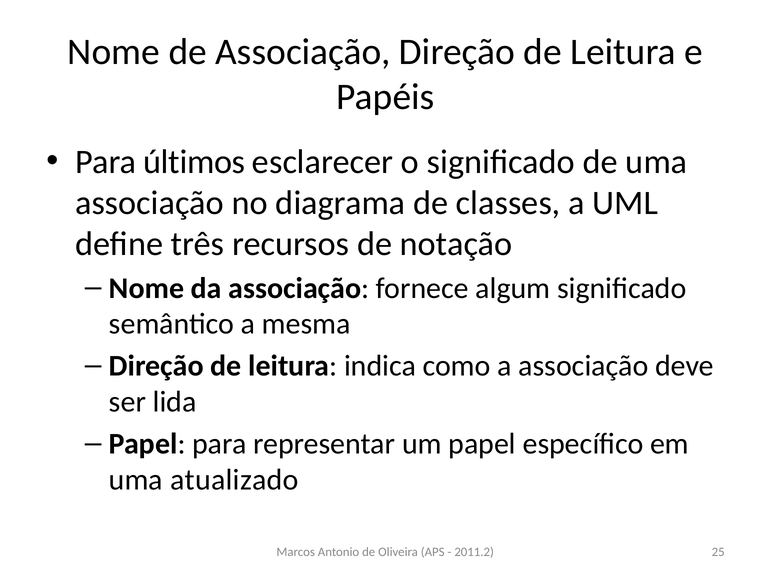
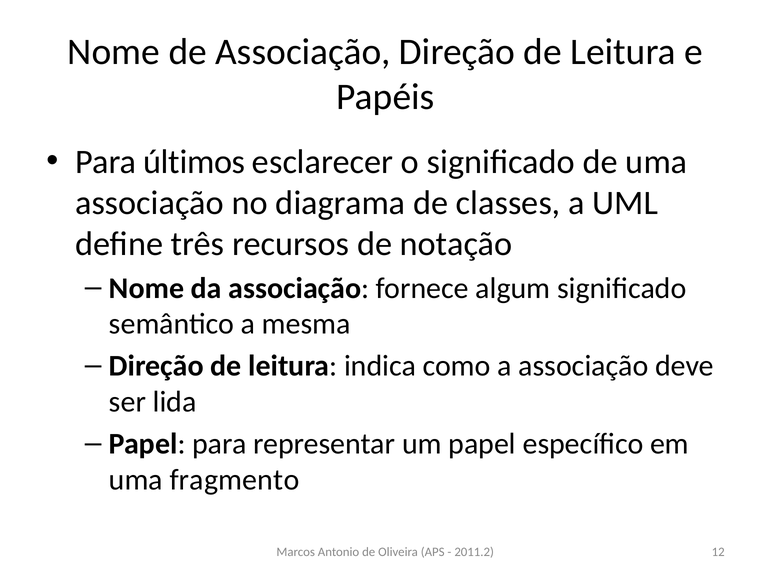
atualizado: atualizado -> fragmento (234, 480)
25: 25 -> 12 (718, 552)
